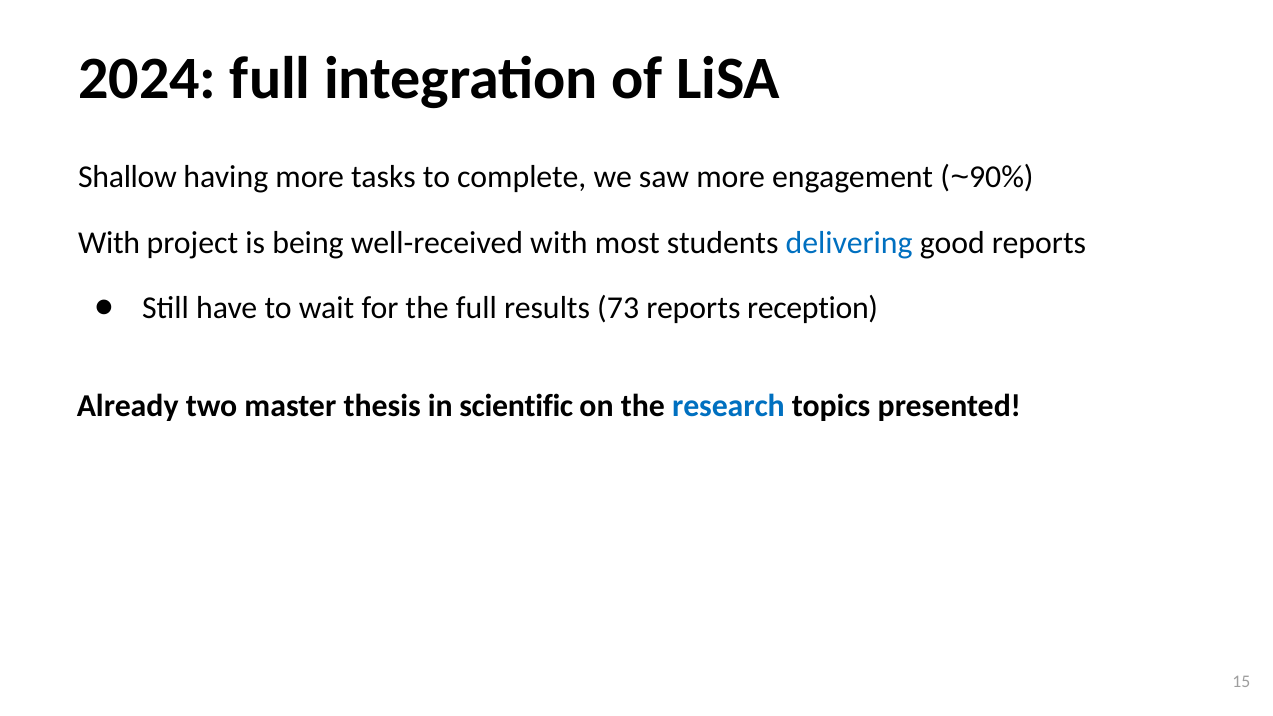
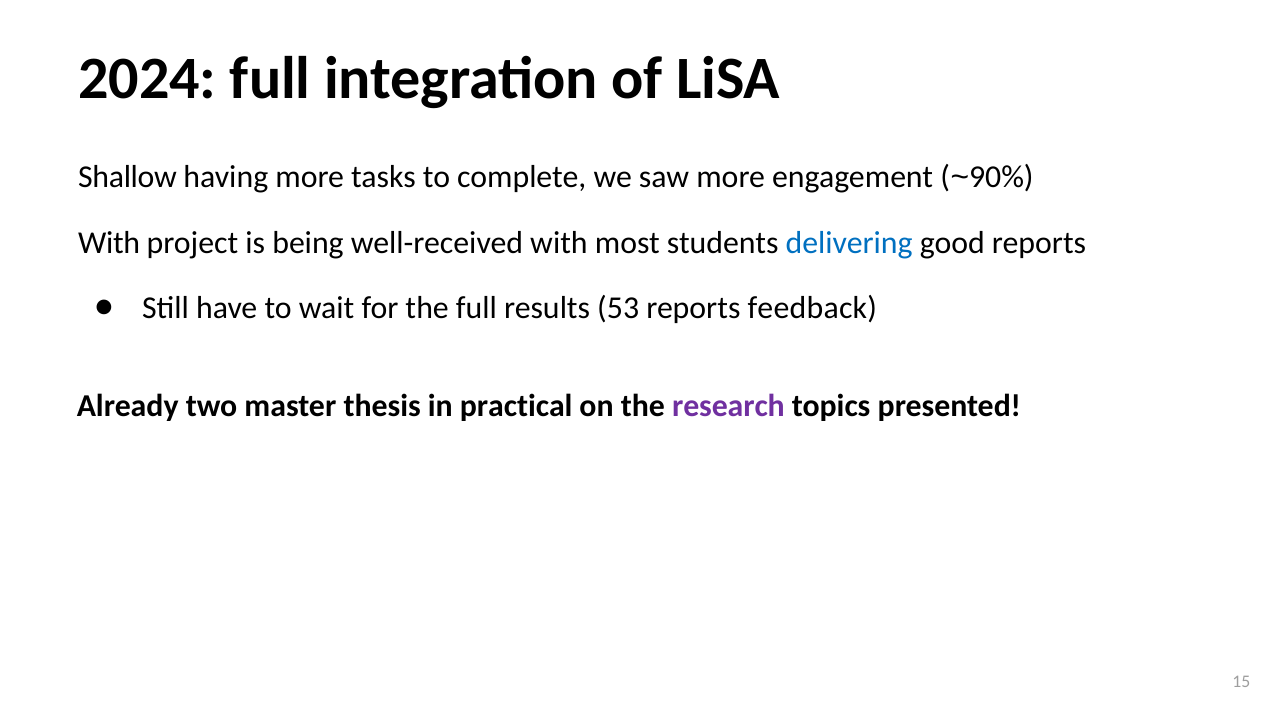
73: 73 -> 53 (618, 308)
reception: reception -> feedback (812, 308)
scientific: scientific -> practical (516, 406)
research colour: blue -> purple (728, 406)
